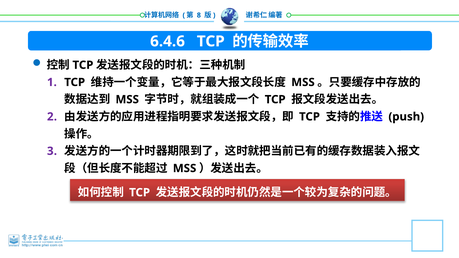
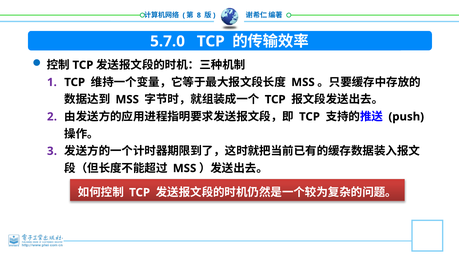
6.4.6: 6.4.6 -> 5.7.0 (168, 41)
